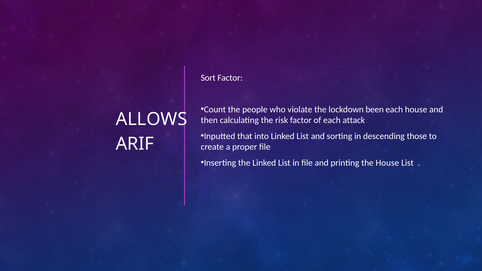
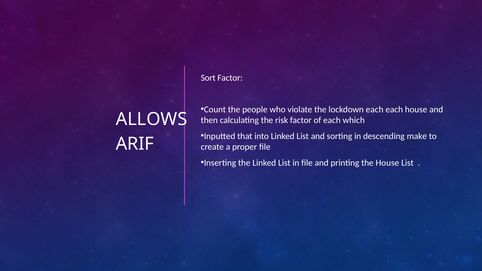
lockdown been: been -> each (375, 109)
attack: attack -> which (354, 120)
those: those -> make (417, 136)
